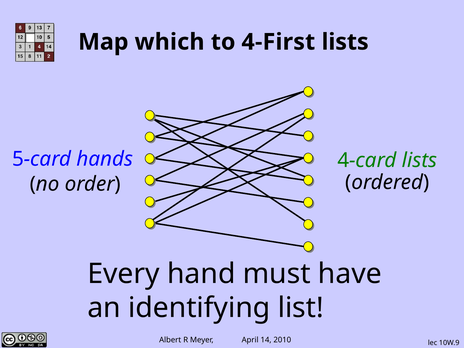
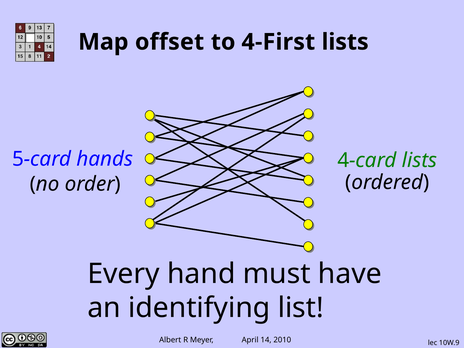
which: which -> offset (170, 42)
